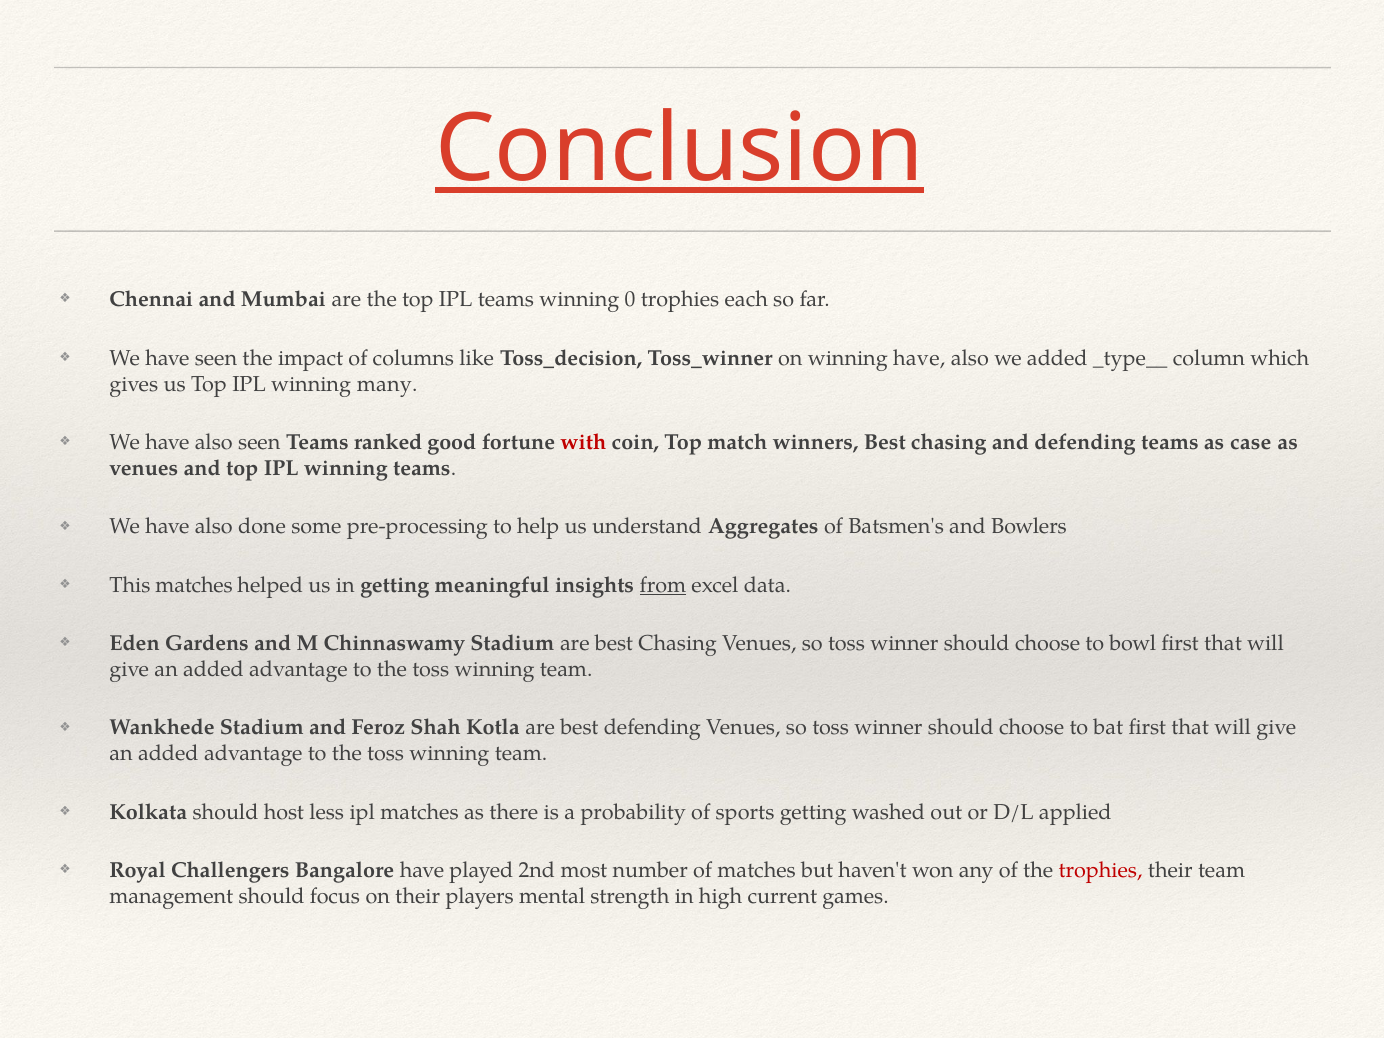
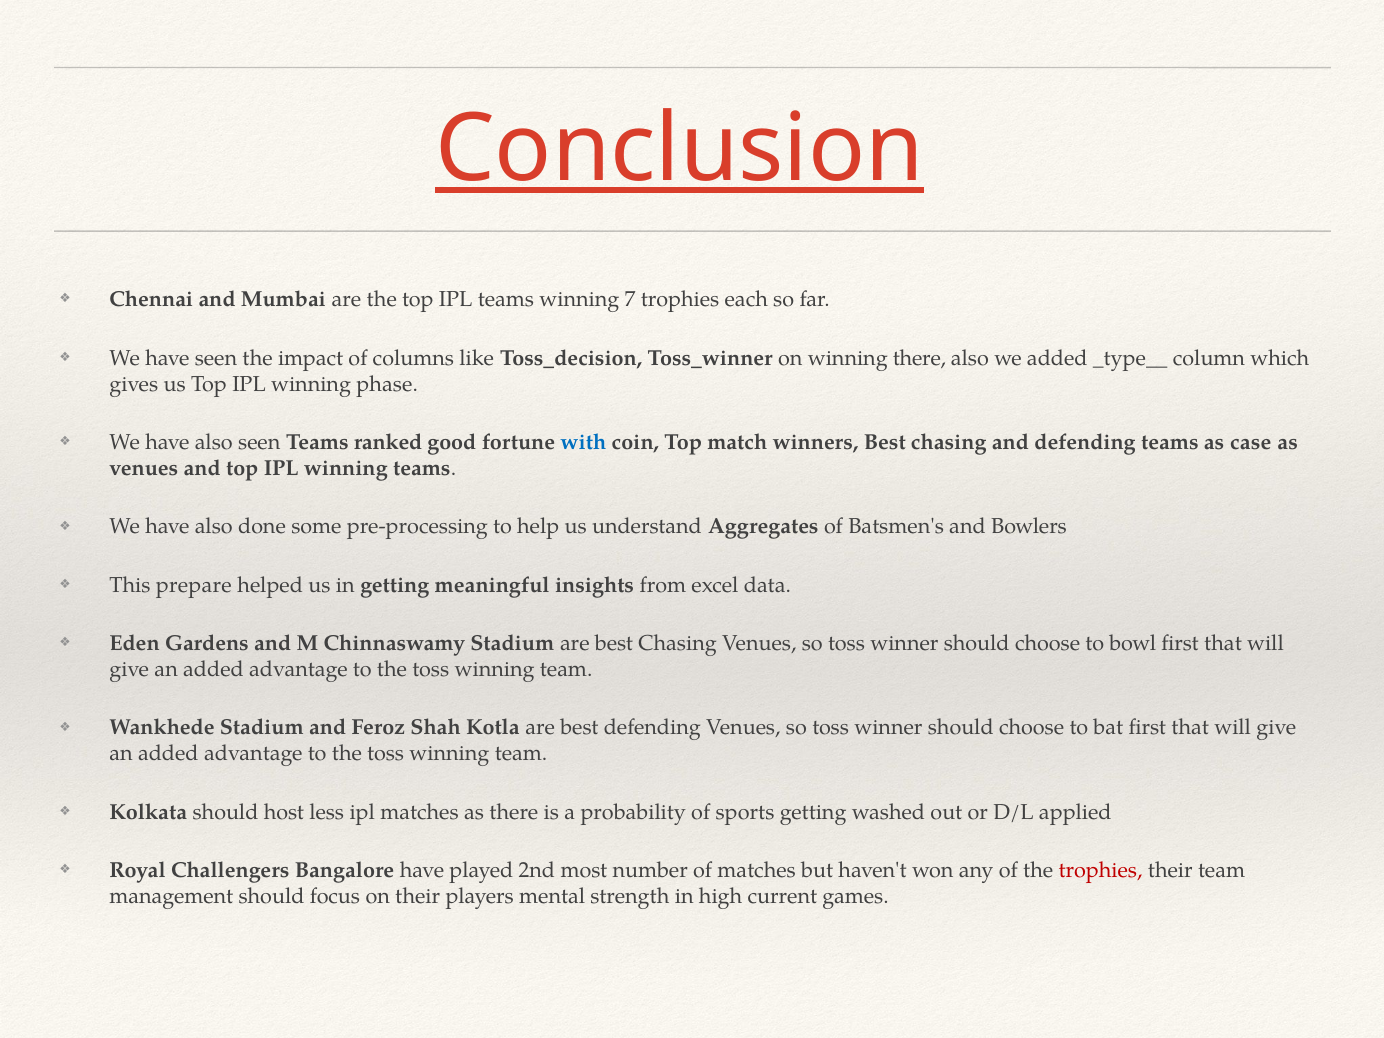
0: 0 -> 7 (630, 300)
winning have: have -> there (919, 358)
many: many -> phase (387, 384)
with colour: red -> blue (583, 442)
This matches: matches -> prepare (194, 585)
from underline: present -> none (663, 585)
